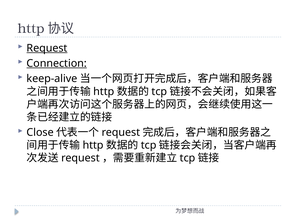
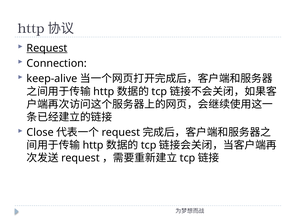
Connection underline: present -> none (57, 63)
